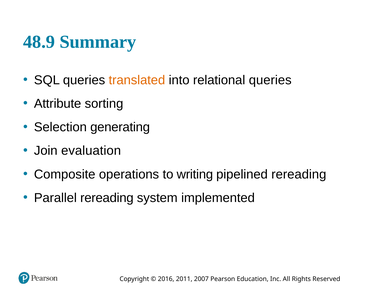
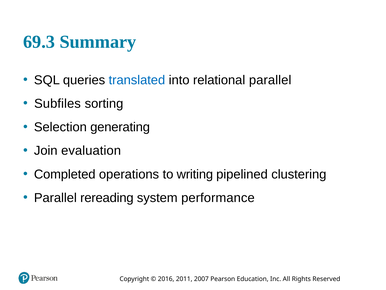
48.9: 48.9 -> 69.3 (39, 42)
translated colour: orange -> blue (137, 80)
relational queries: queries -> parallel (270, 80)
Attribute: Attribute -> Subfiles (57, 104)
Composite: Composite -> Completed (65, 174)
pipelined rereading: rereading -> clustering (299, 174)
implemented: implemented -> performance (218, 197)
